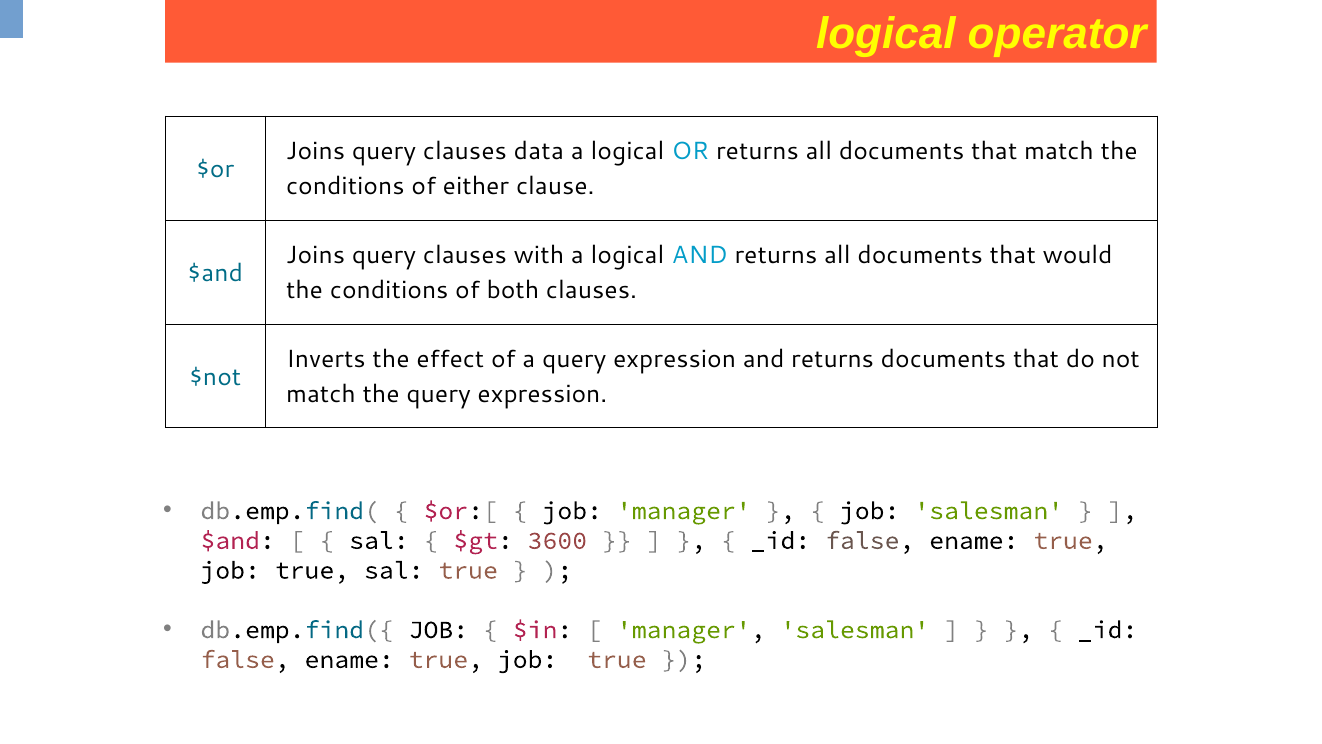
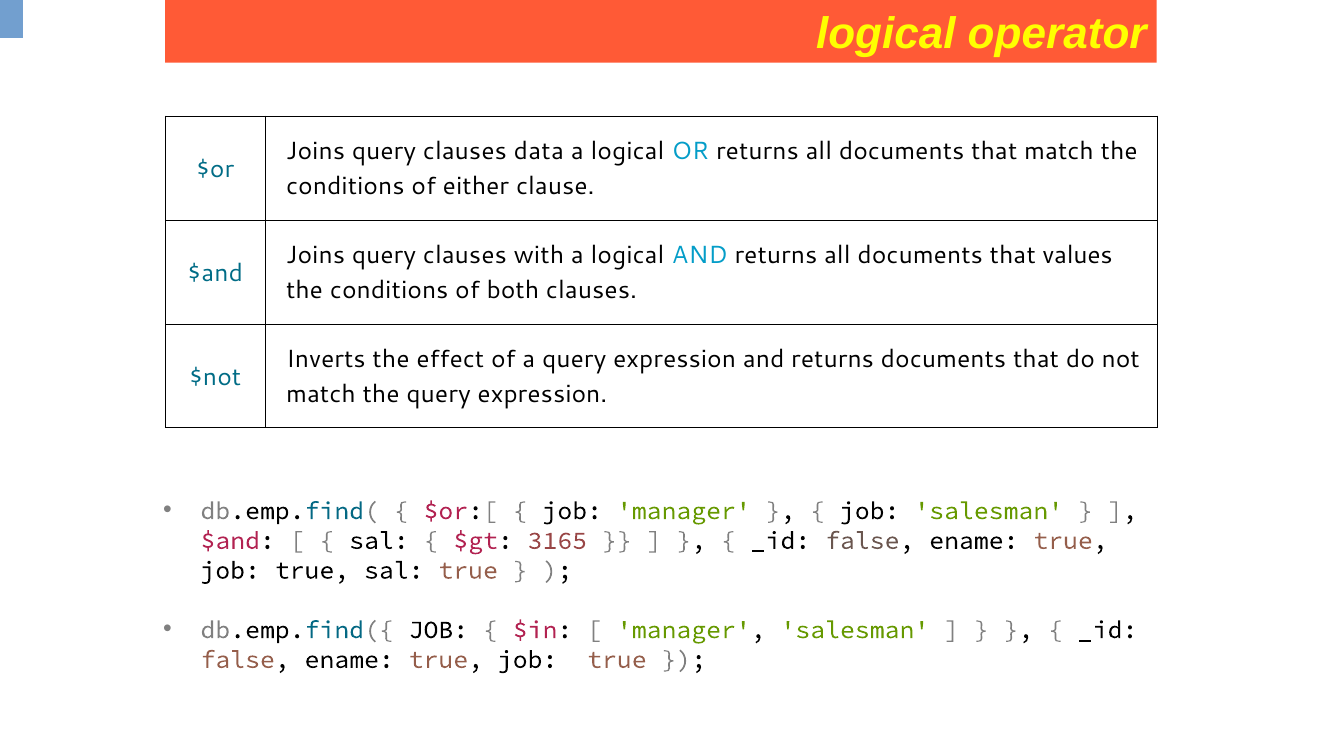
would: would -> values (1078, 255)
3600: 3600 -> 3165 (557, 540)
